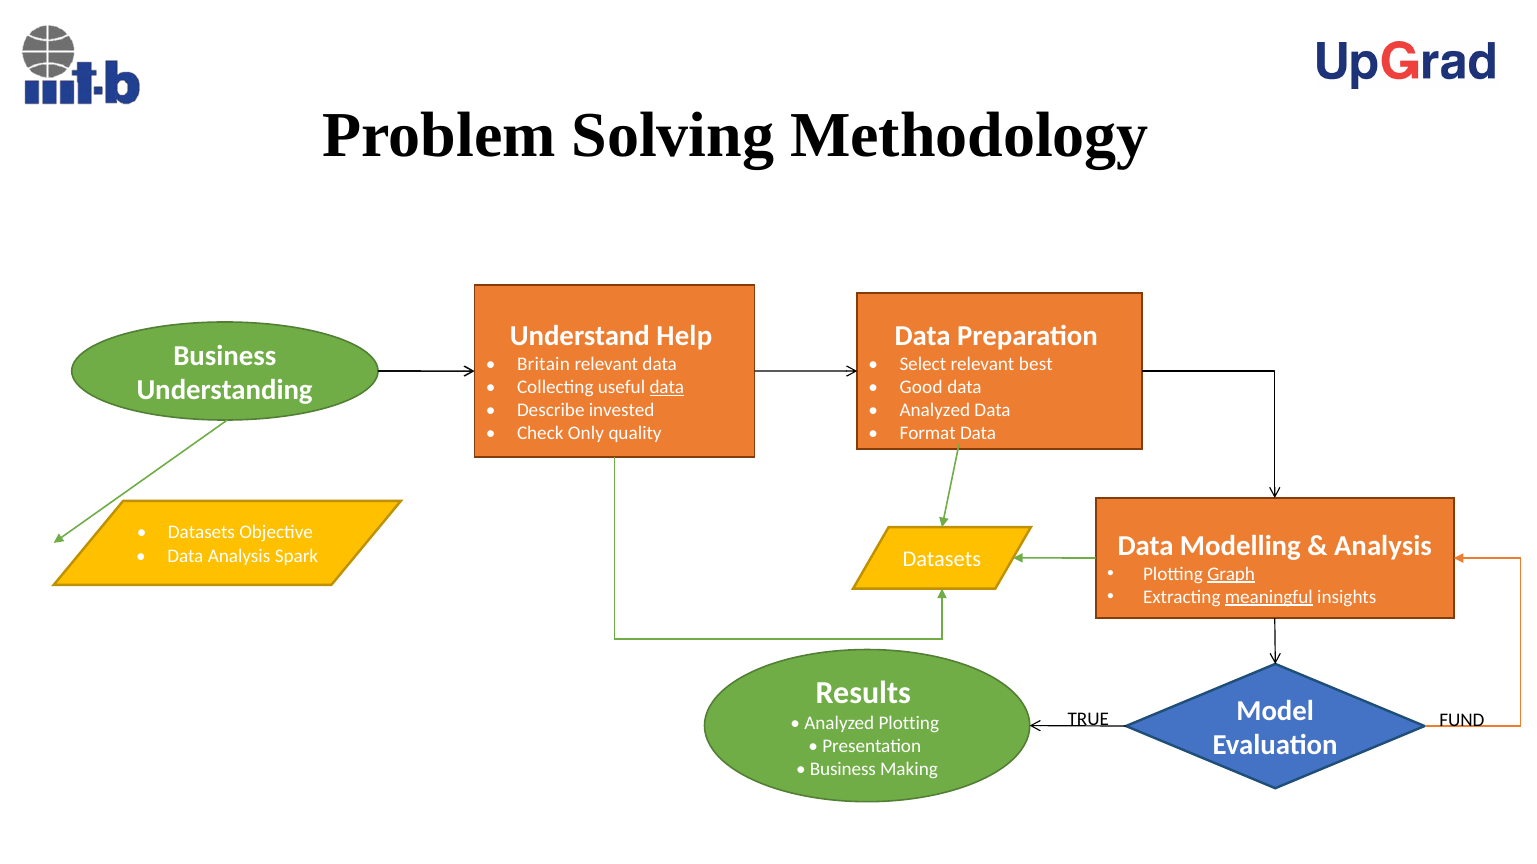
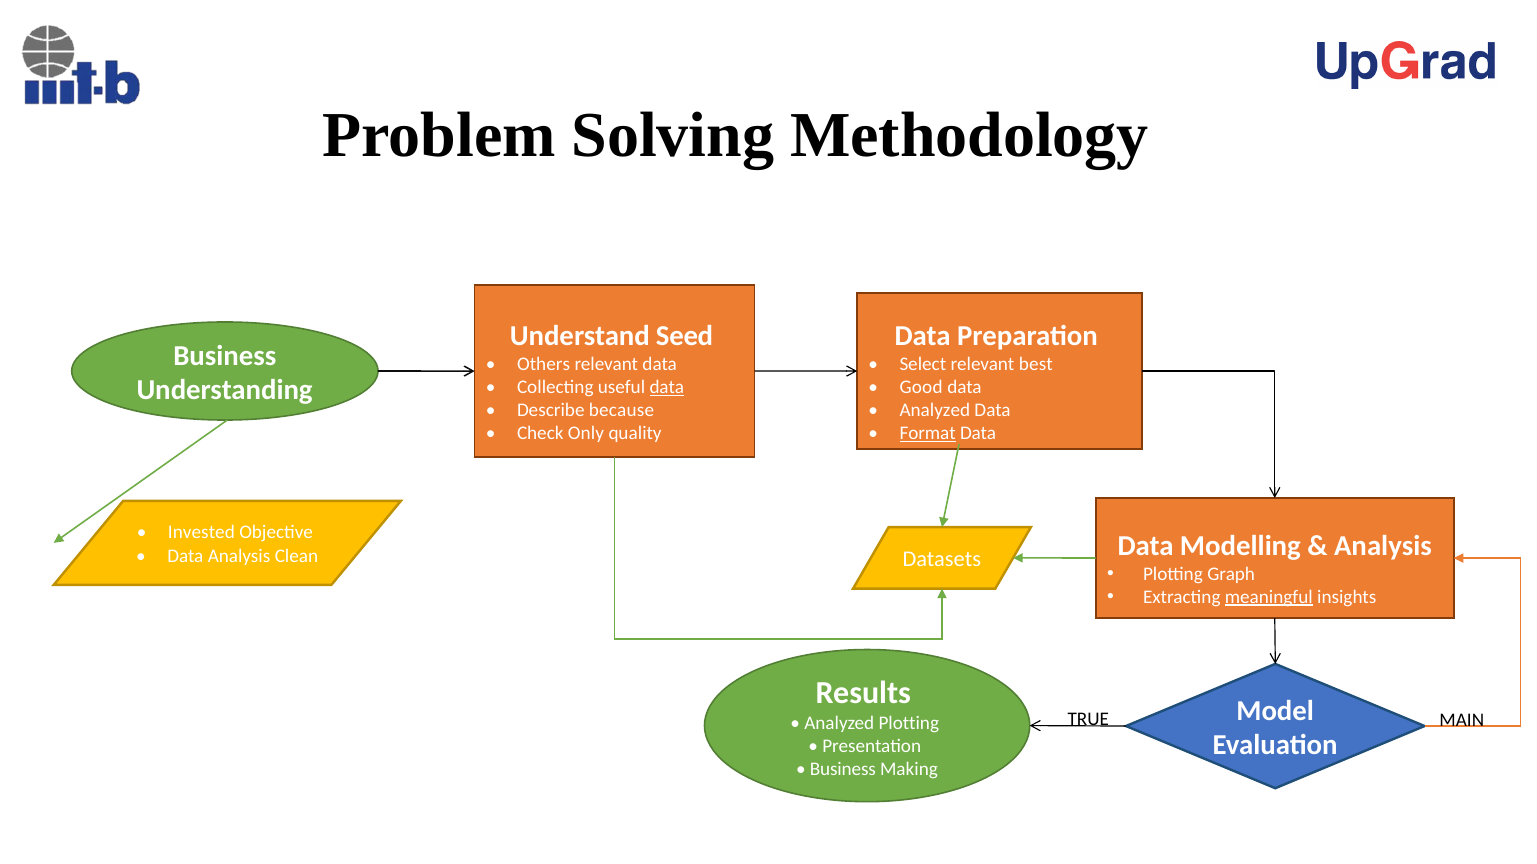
Help: Help -> Seed (685, 336)
Britain: Britain -> Others (544, 364)
invested: invested -> because (622, 410)
Format underline: none -> present (928, 433)
Datasets: Datasets -> Invested (201, 533)
Spark: Spark -> Clean (296, 556)
Graph underline: present -> none (1231, 574)
FUND: FUND -> MAIN (1462, 721)
